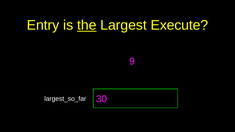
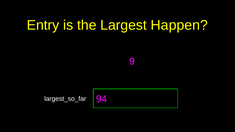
the underline: present -> none (87, 25)
Execute: Execute -> Happen (179, 25)
30: 30 -> 94 (102, 99)
